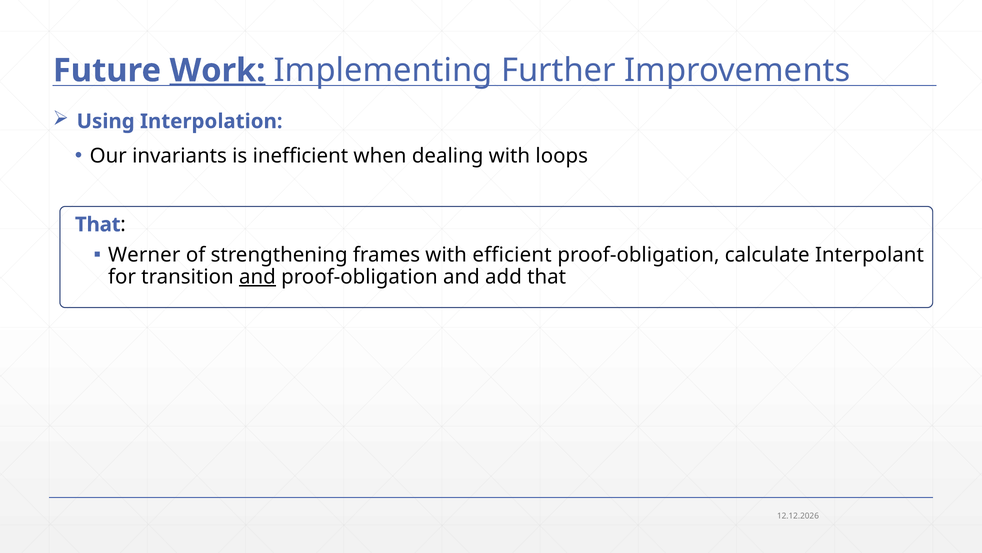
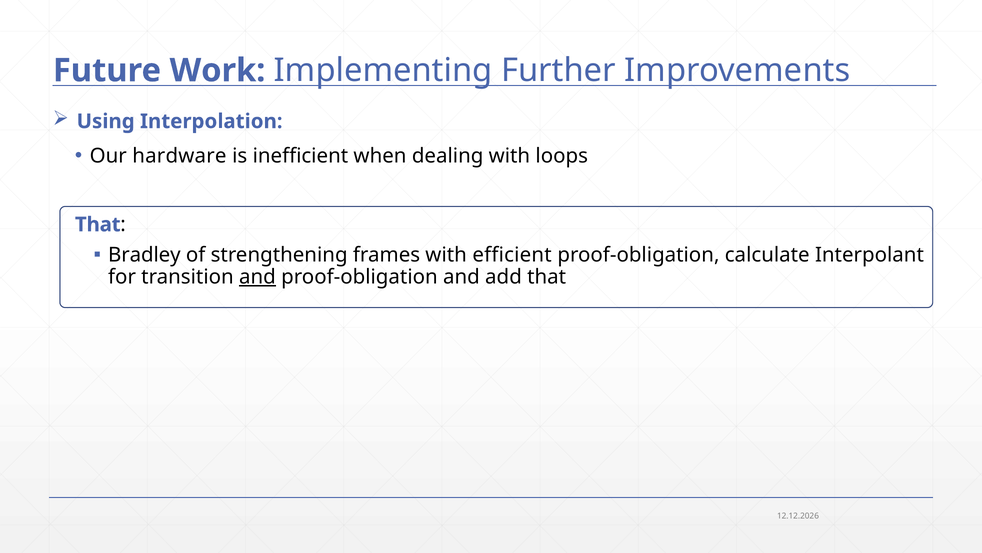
Work underline: present -> none (217, 70)
invariants: invariants -> hardware (179, 156)
Werner: Werner -> Bradley (144, 255)
